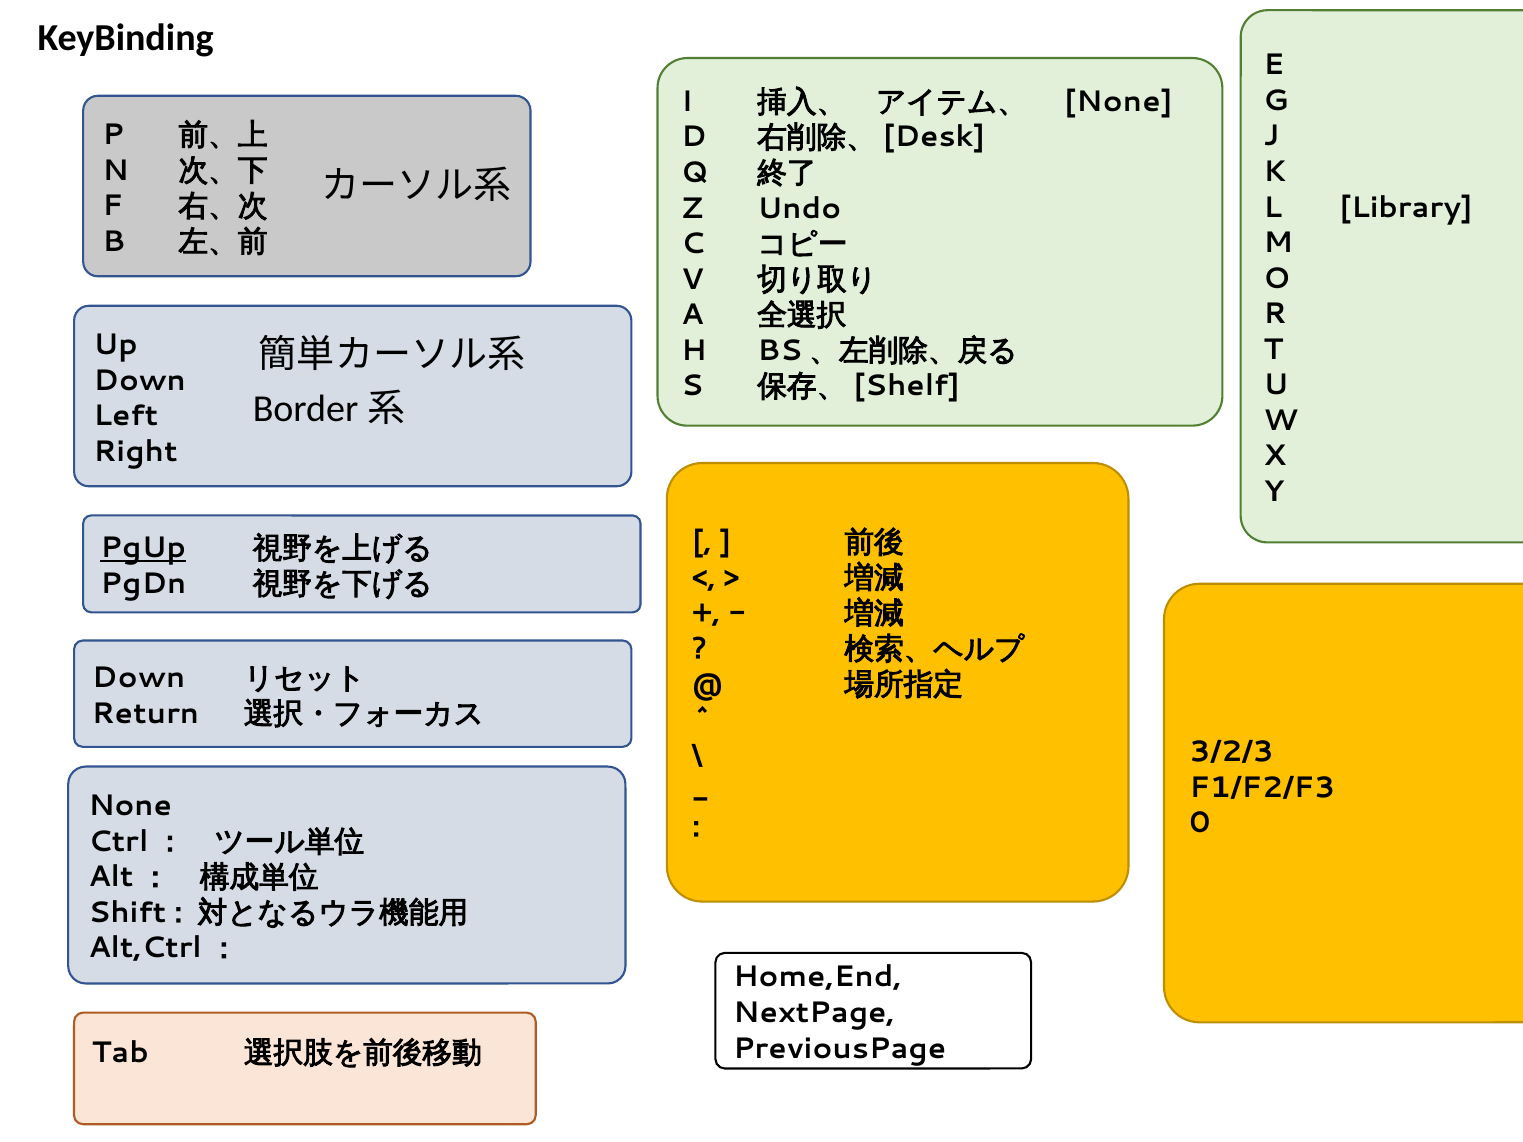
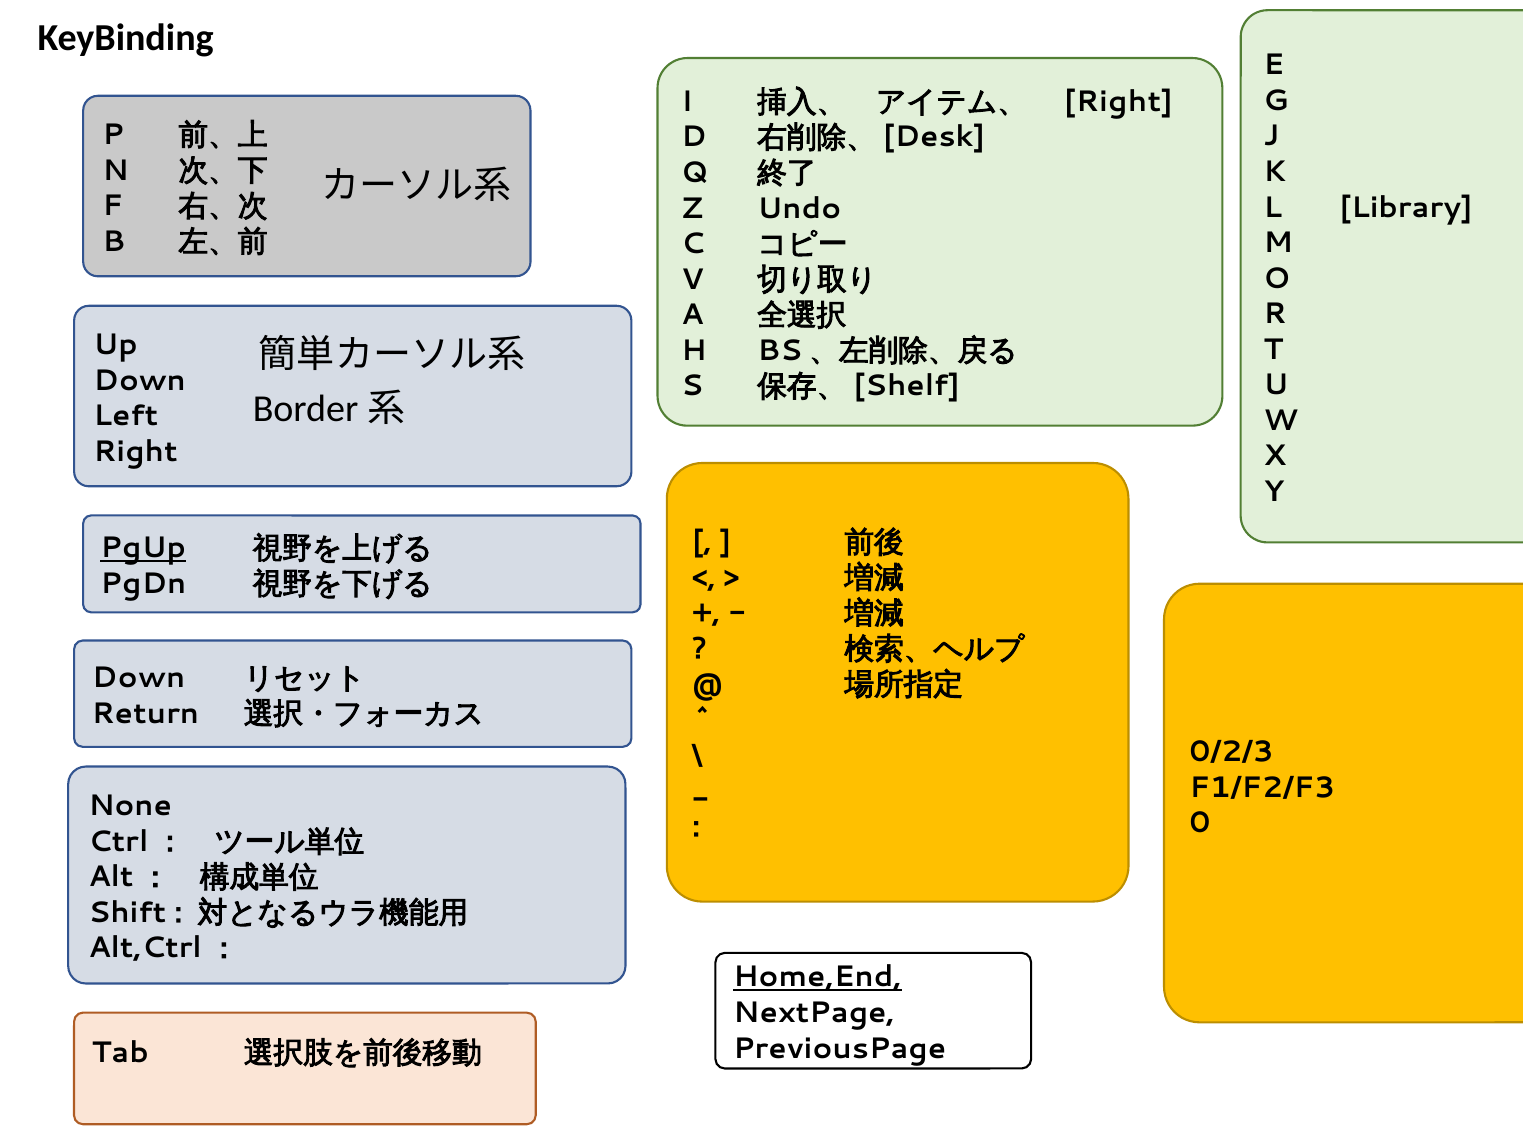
None: None -> Right (1118, 102)
3/2/3: 3/2/3 -> 0/2/3 (1232, 752)
Home,End underline: none -> present (817, 977)
